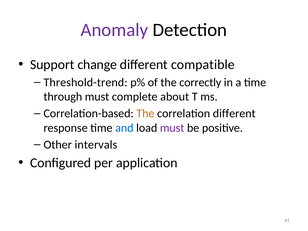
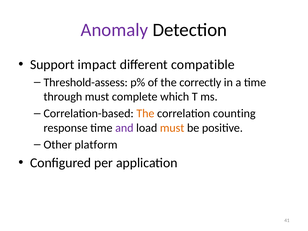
change: change -> impact (97, 65)
Threshold-trend: Threshold-trend -> Threshold-assess (86, 82)
about: about -> which (175, 97)
correlation different: different -> counting (234, 113)
and colour: blue -> purple (124, 128)
must colour: purple -> orange (172, 128)
intervals: intervals -> platform (96, 145)
